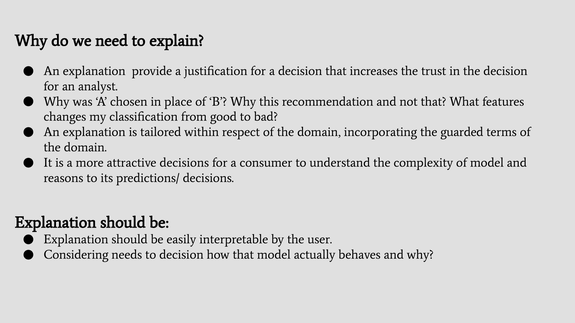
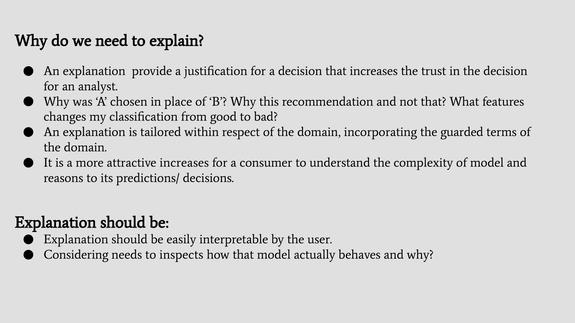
attractive decisions: decisions -> increases (184, 163)
to decision: decision -> inspects (181, 255)
